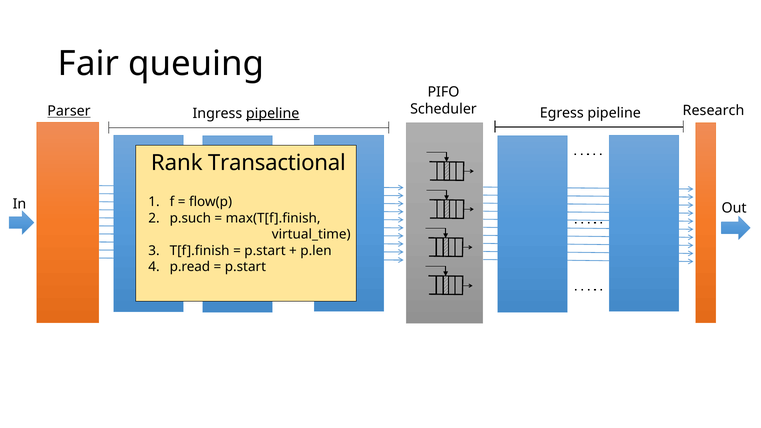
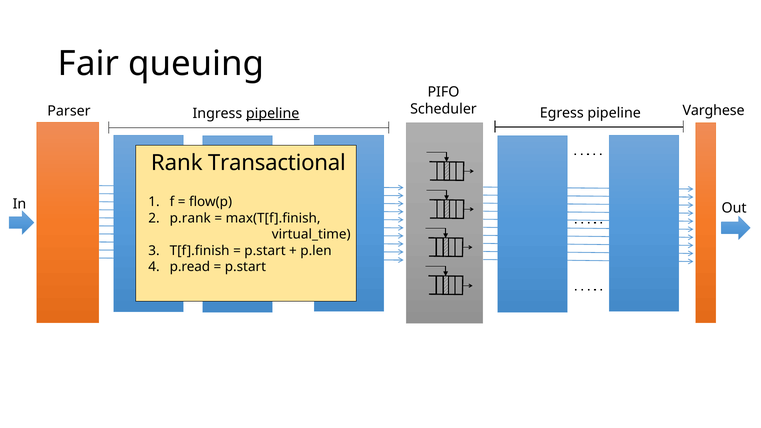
Research: Research -> Varghese (714, 111)
Parser underline: present -> none (69, 111)
p.such: p.such -> p.rank (190, 218)
